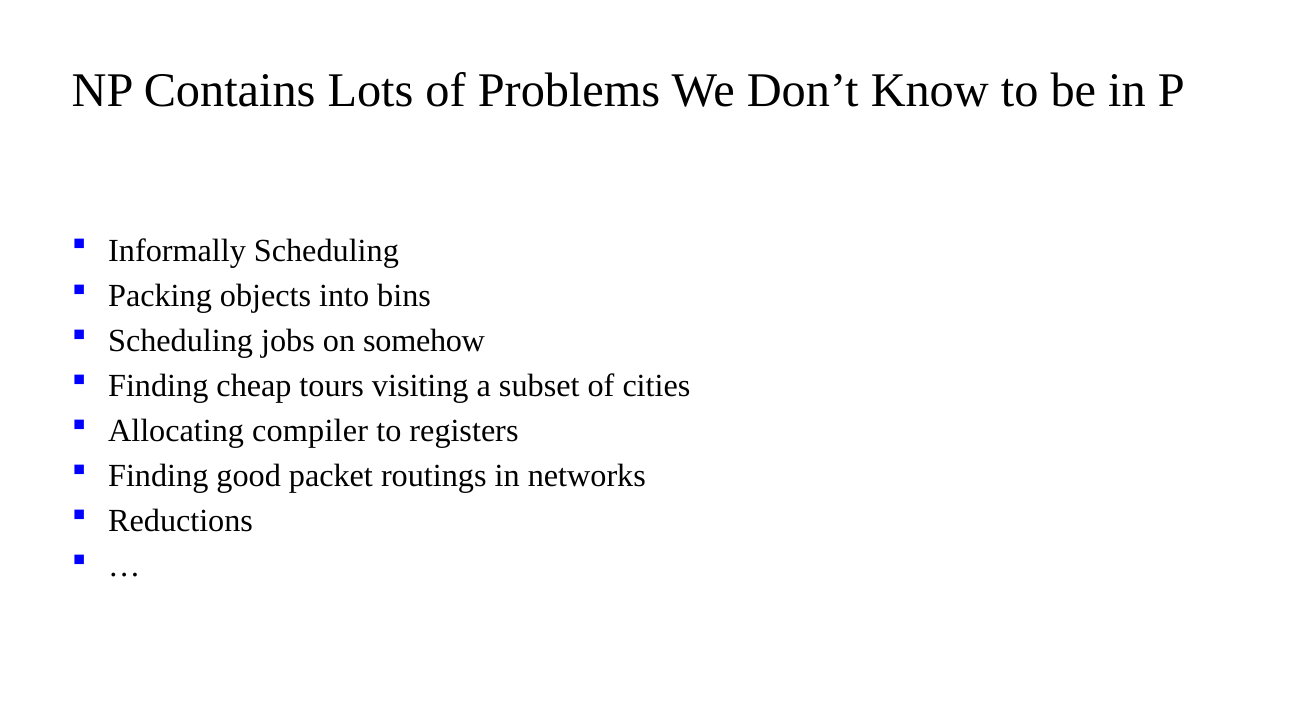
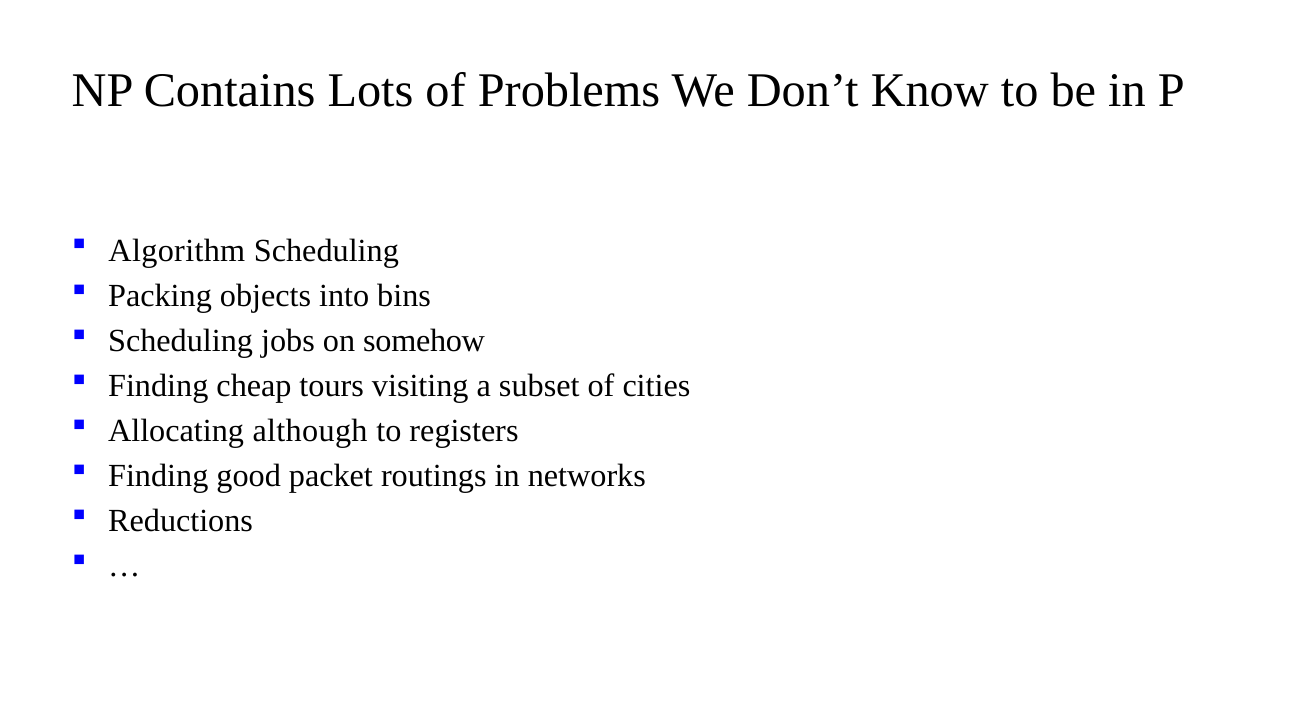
Informally: Informally -> Algorithm (177, 251)
compiler: compiler -> although (310, 431)
